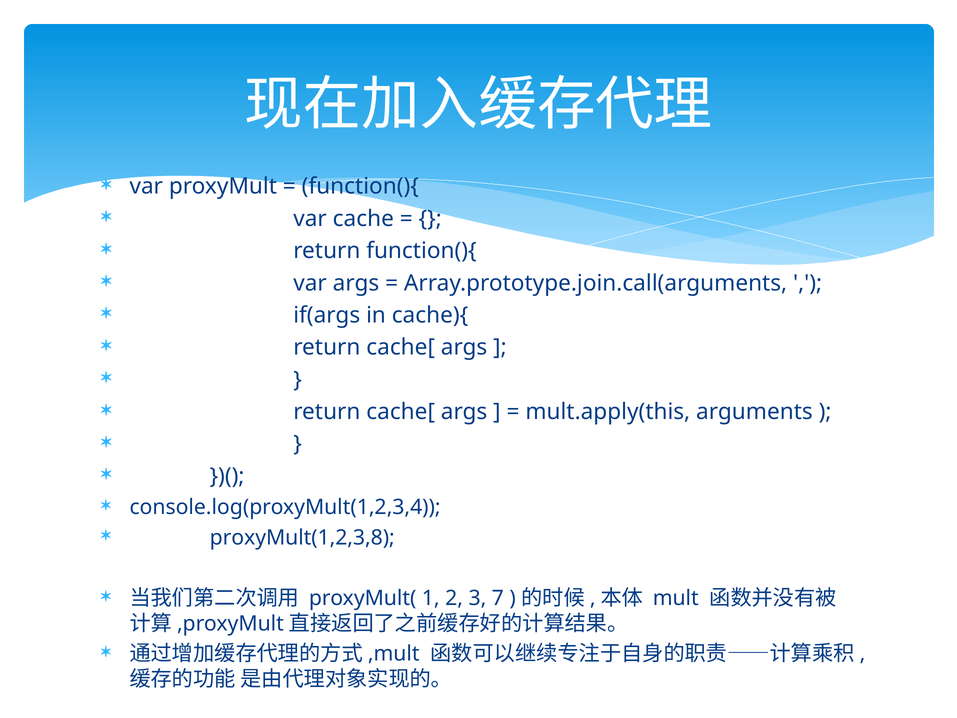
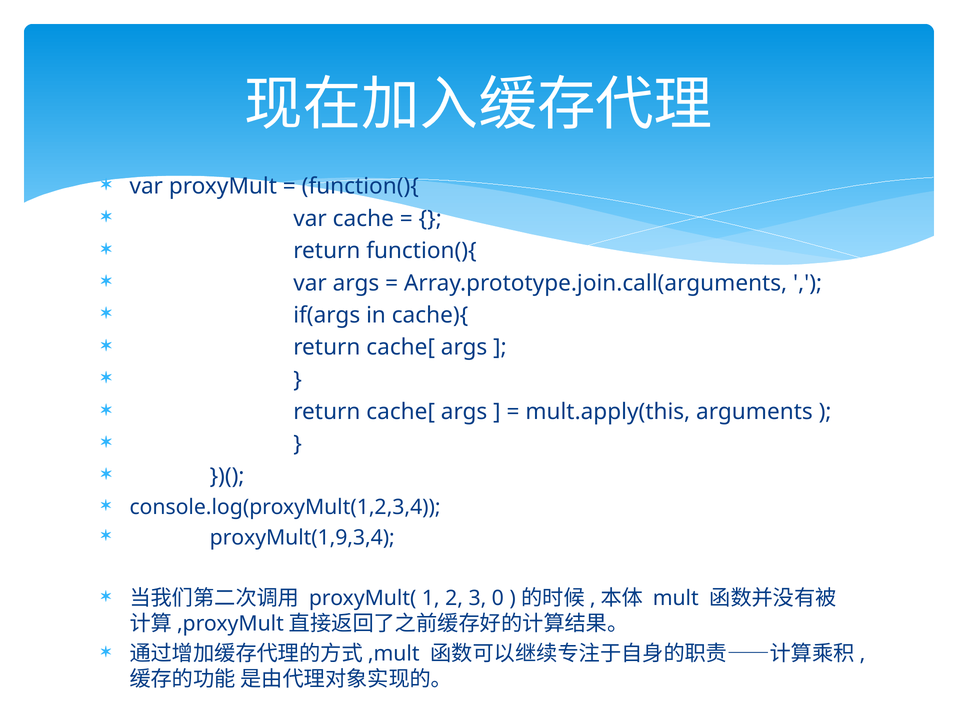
proxyMult(1,2,3,8: proxyMult(1,2,3,8 -> proxyMult(1,9,3,4 (302, 537)
7: 7 -> 0 (498, 598)
